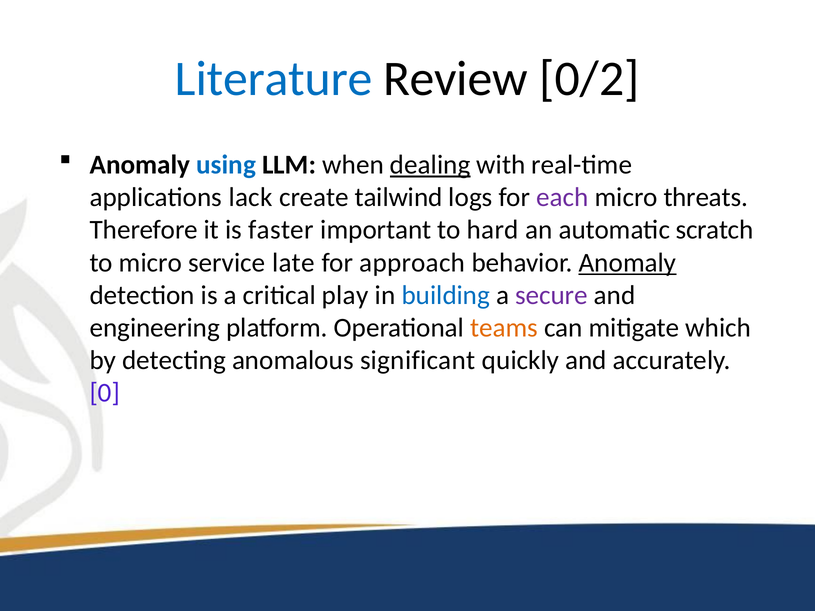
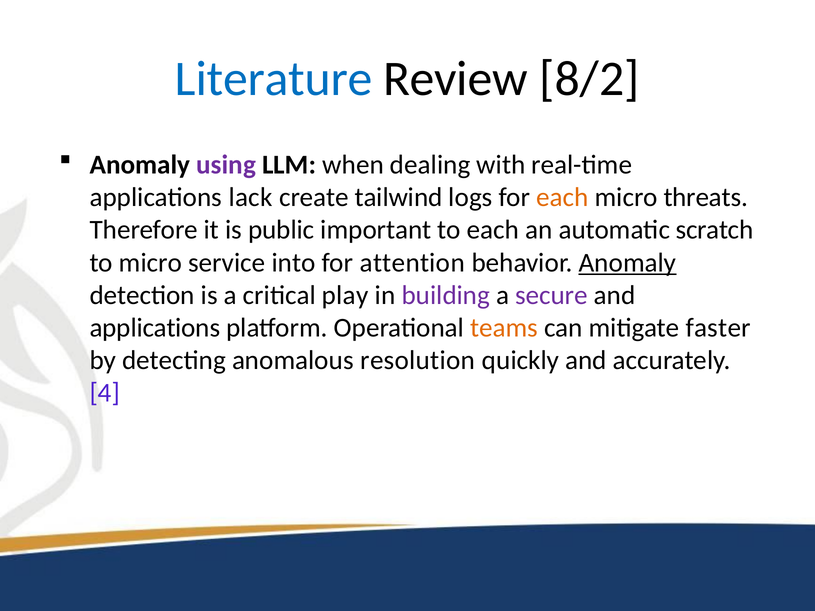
0/2: 0/2 -> 8/2 (589, 79)
using colour: blue -> purple (226, 165)
dealing underline: present -> none (430, 165)
each colour: purple -> orange (562, 198)
faster: faster -> public (281, 230)
to hard: hard -> each (493, 230)
late: late -> into (294, 263)
approach: approach -> attention (412, 263)
building colour: blue -> purple (446, 295)
engineering: engineering -> applications (155, 328)
which: which -> faster (718, 328)
significant: significant -> resolution (418, 361)
0: 0 -> 4 (105, 393)
